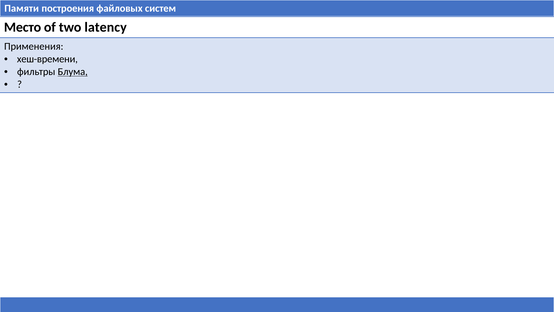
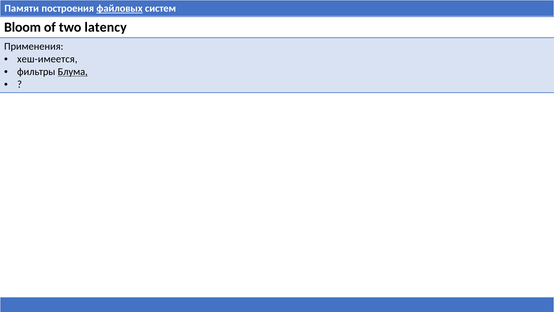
файловых underline: none -> present (120, 9)
Место: Место -> Bloom (23, 27)
хеш-времени: хеш-времени -> хеш-имеется (47, 59)
